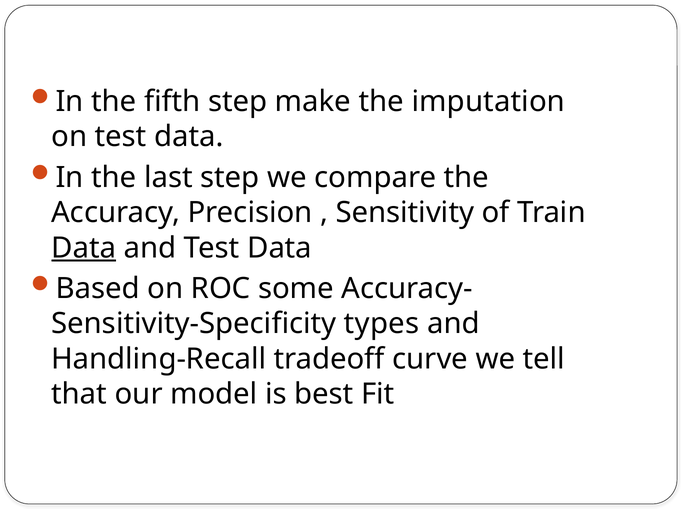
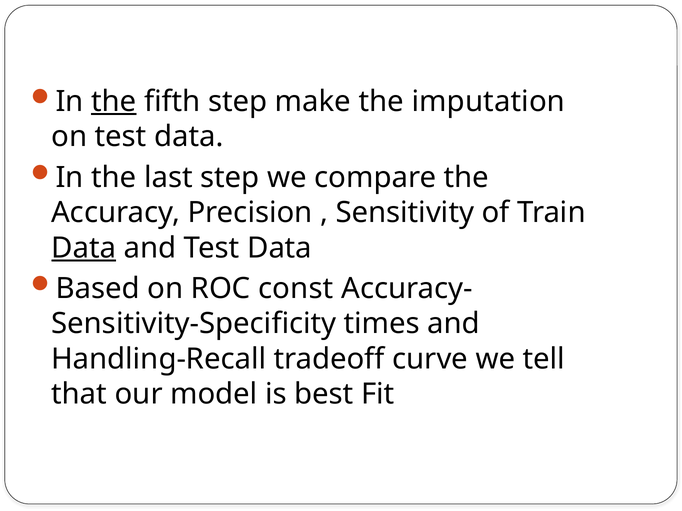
the underline: none -> present (114, 102)
some: some -> const (296, 289)
types: types -> times (382, 324)
